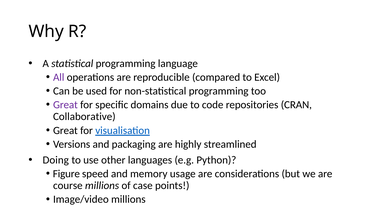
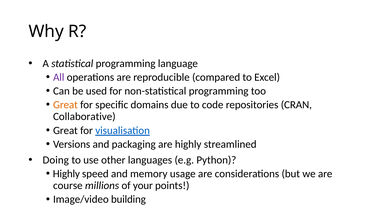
Great colour: purple -> orange (65, 104)
Figure: Figure -> Highly (66, 173)
case: case -> your (143, 185)
Image/video millions: millions -> building (128, 199)
